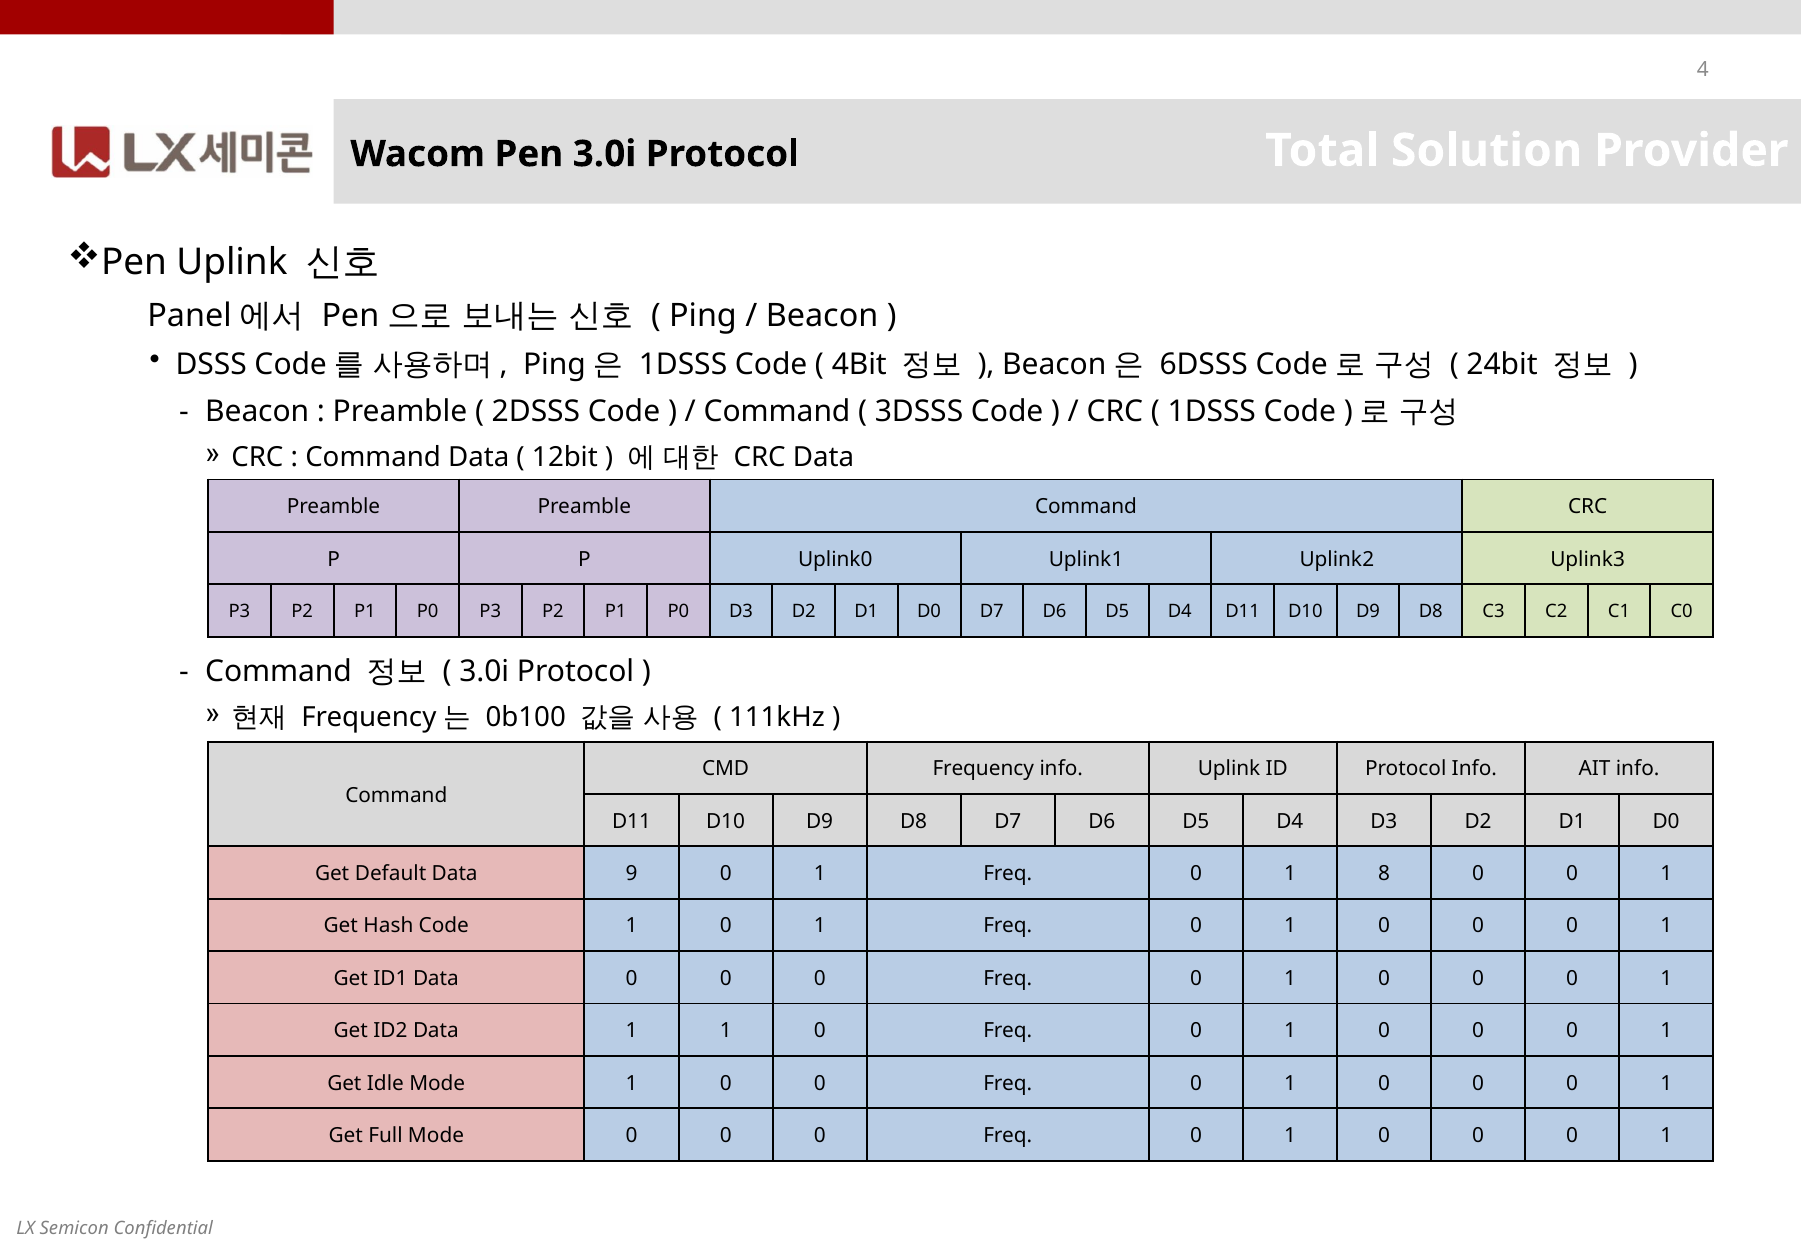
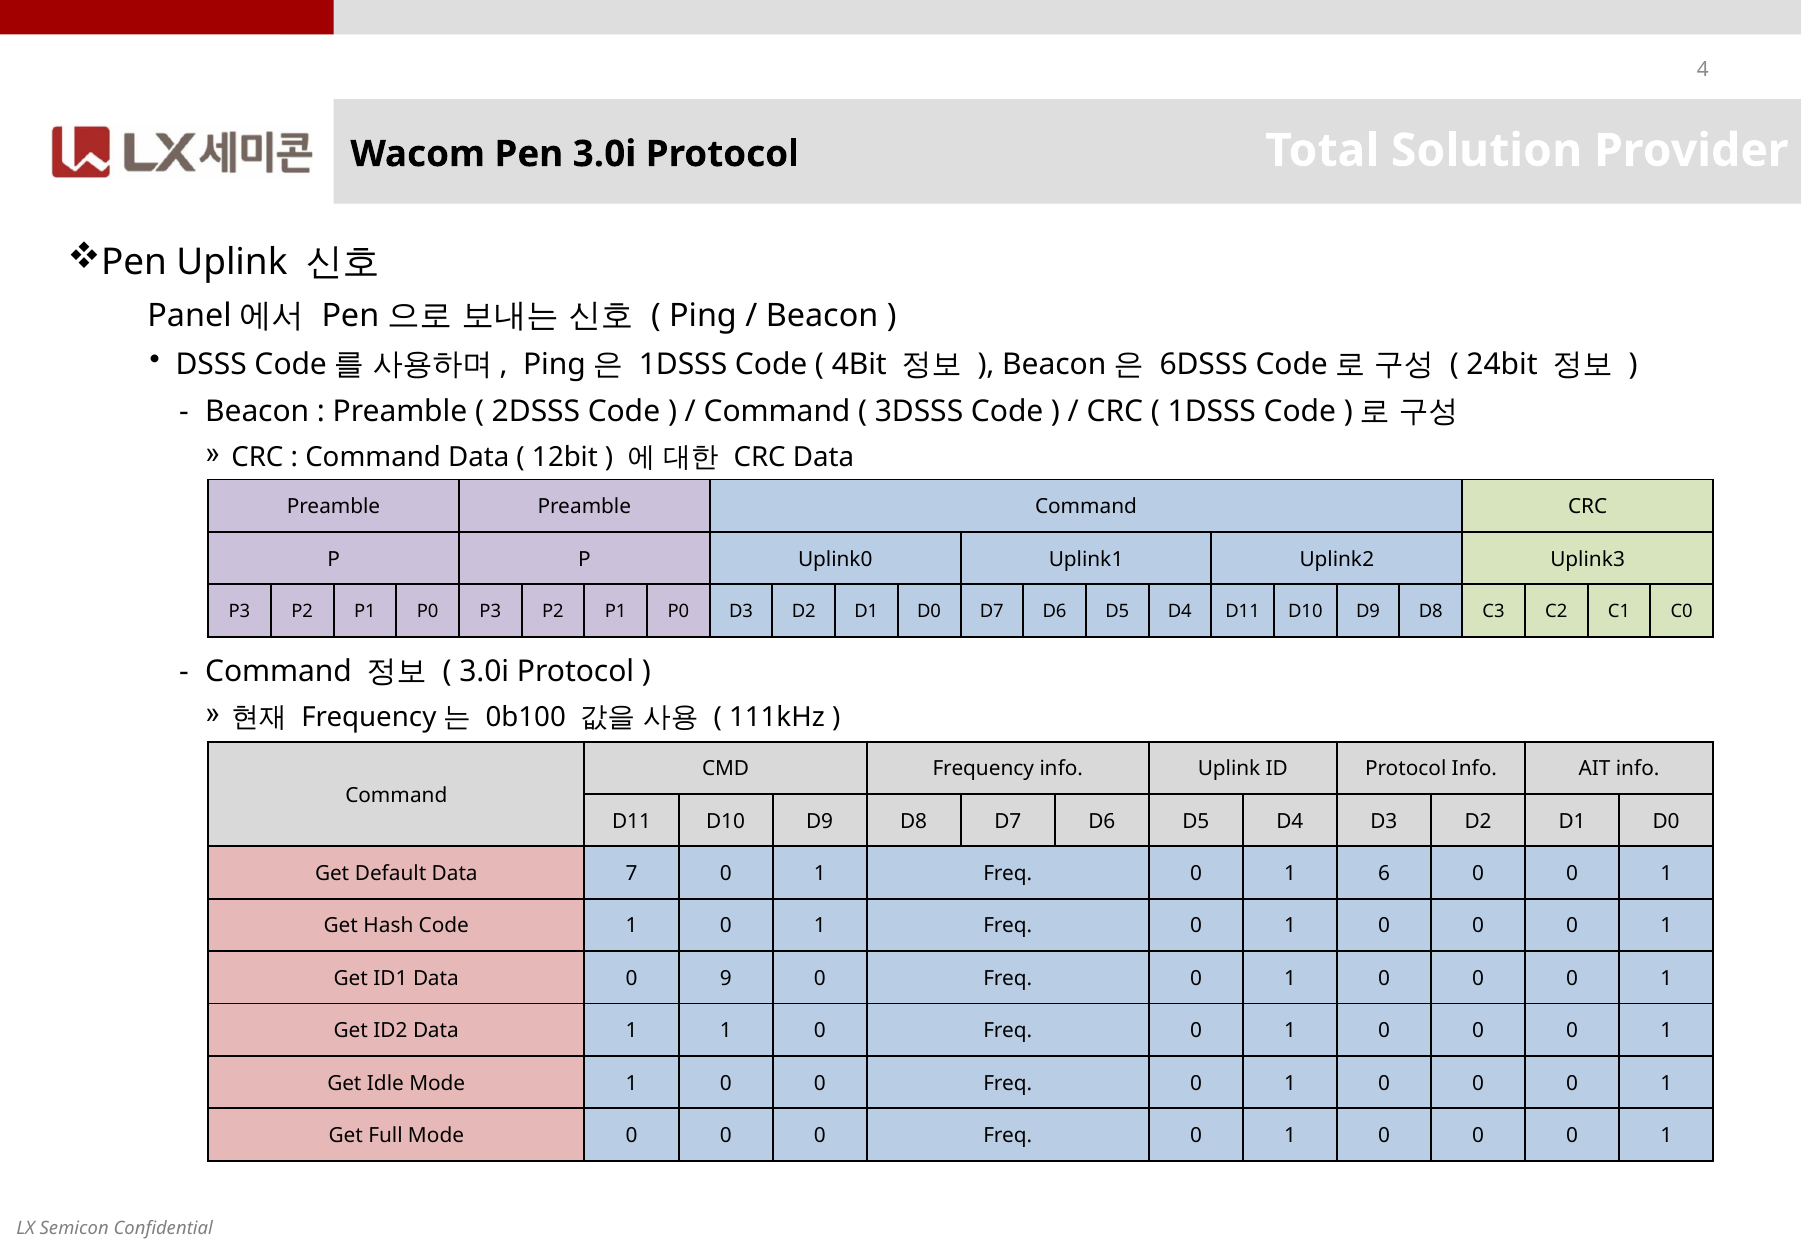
9: 9 -> 7 (632, 874)
8: 8 -> 6 (1384, 874)
Data 0 0: 0 -> 9 (726, 978)
